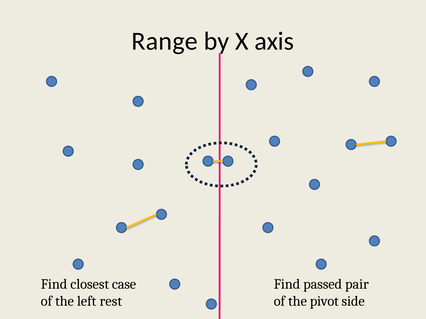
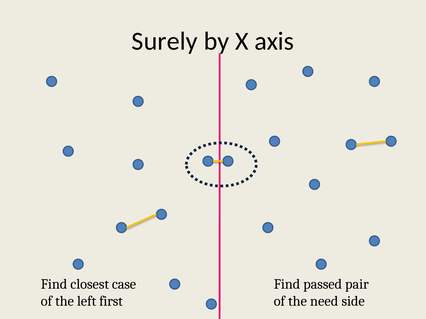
Range: Range -> Surely (165, 41)
rest: rest -> first (111, 302)
pivot: pivot -> need (324, 302)
